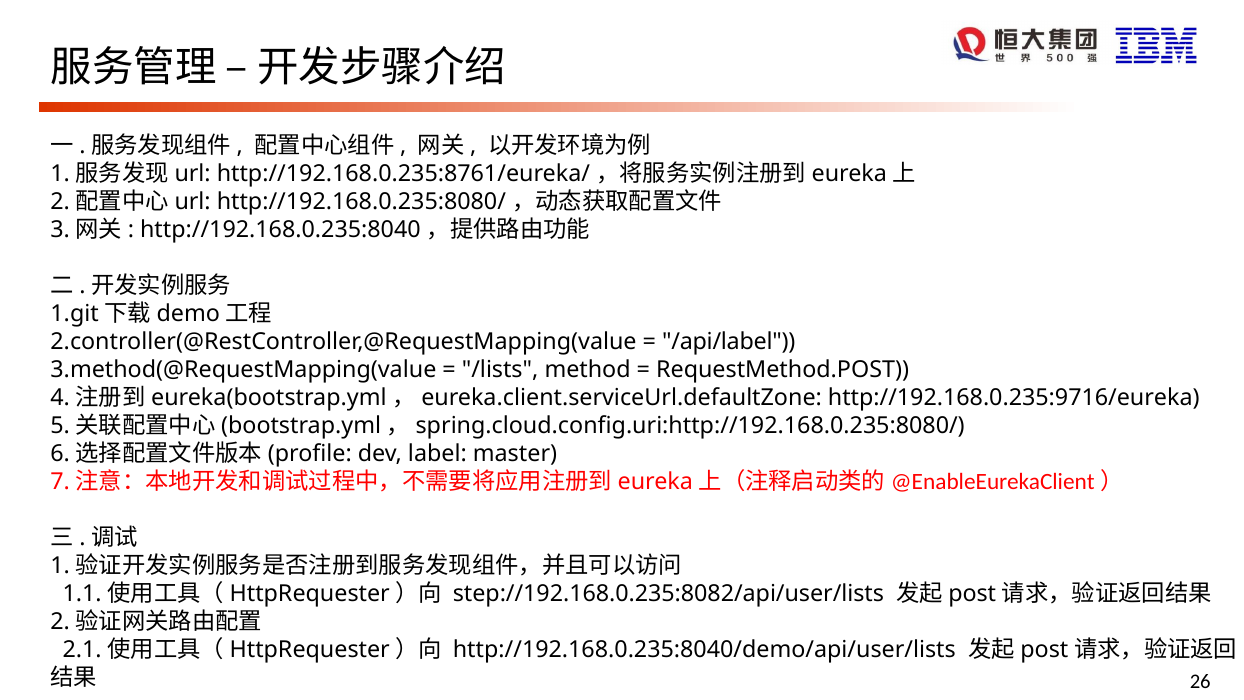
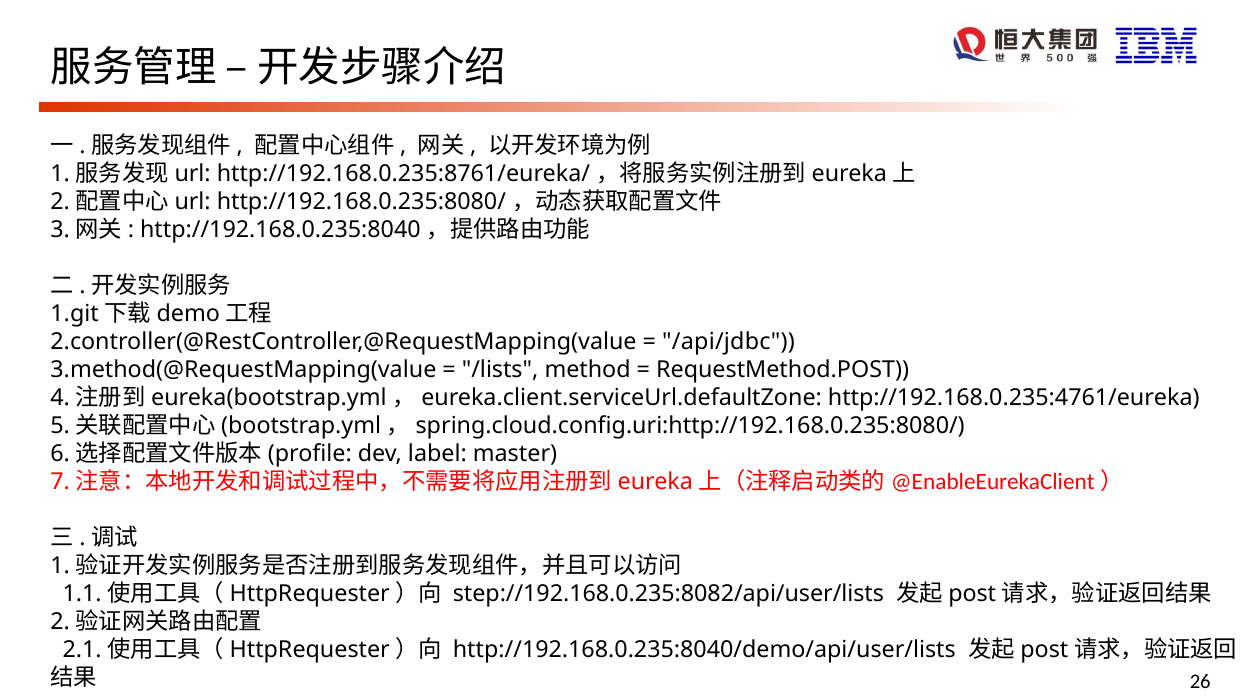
/api/label: /api/label -> /api/jdbc (729, 341)
http://192.168.0.235:9716/eureka: http://192.168.0.235:9716/eureka -> http://192.168.0.235:4761/eureka (1014, 397)
